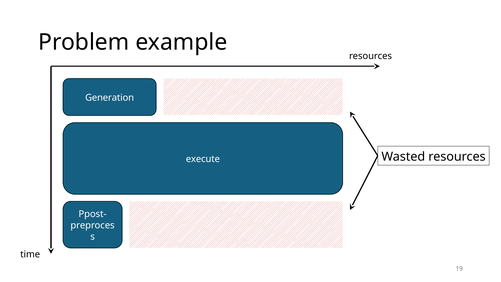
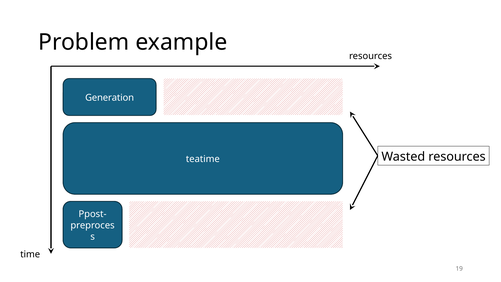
execute: execute -> teatime (203, 159)
